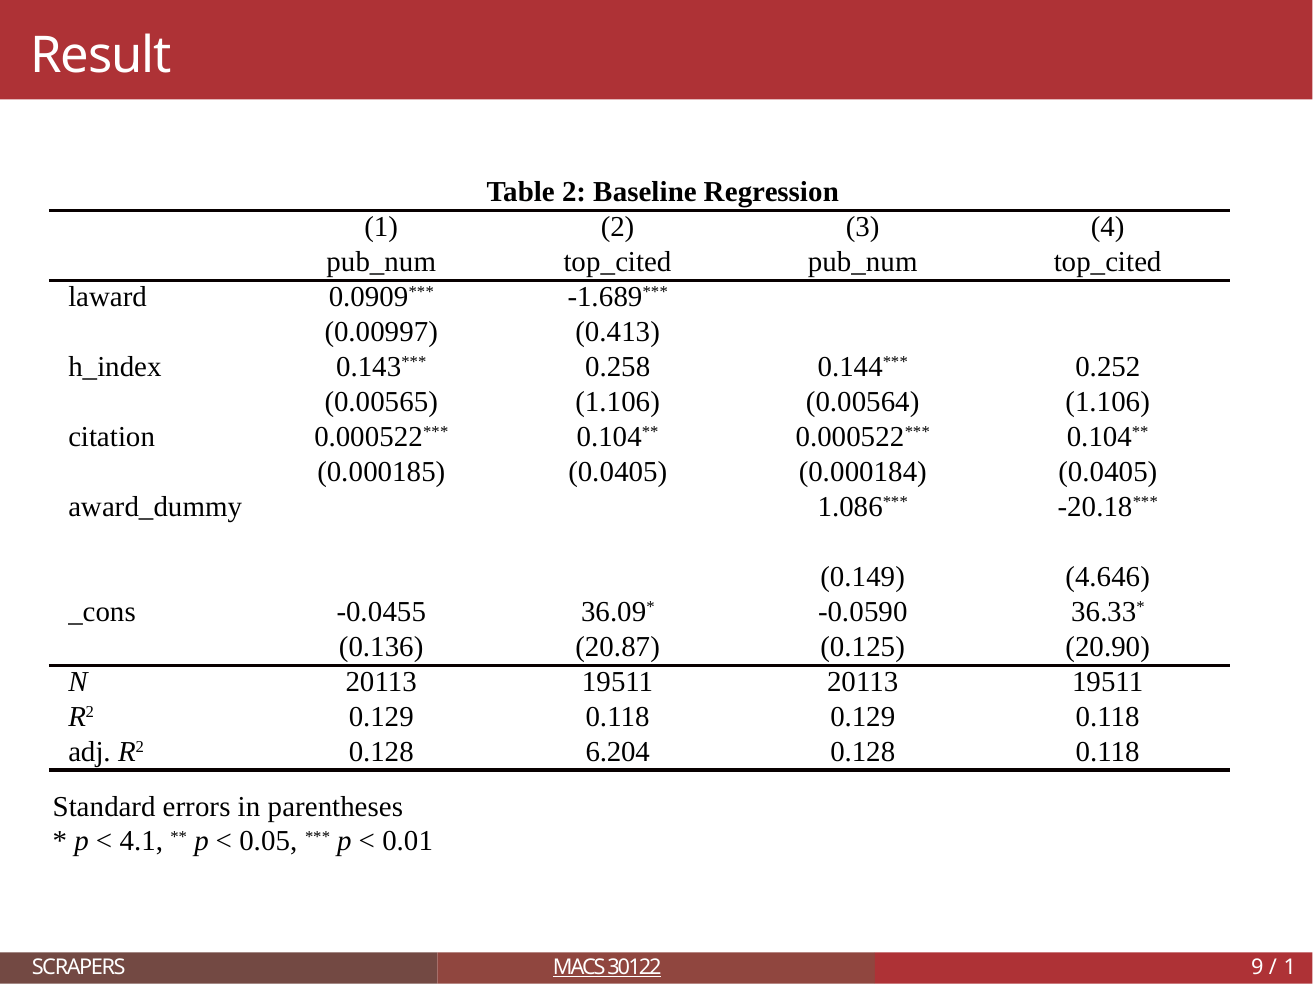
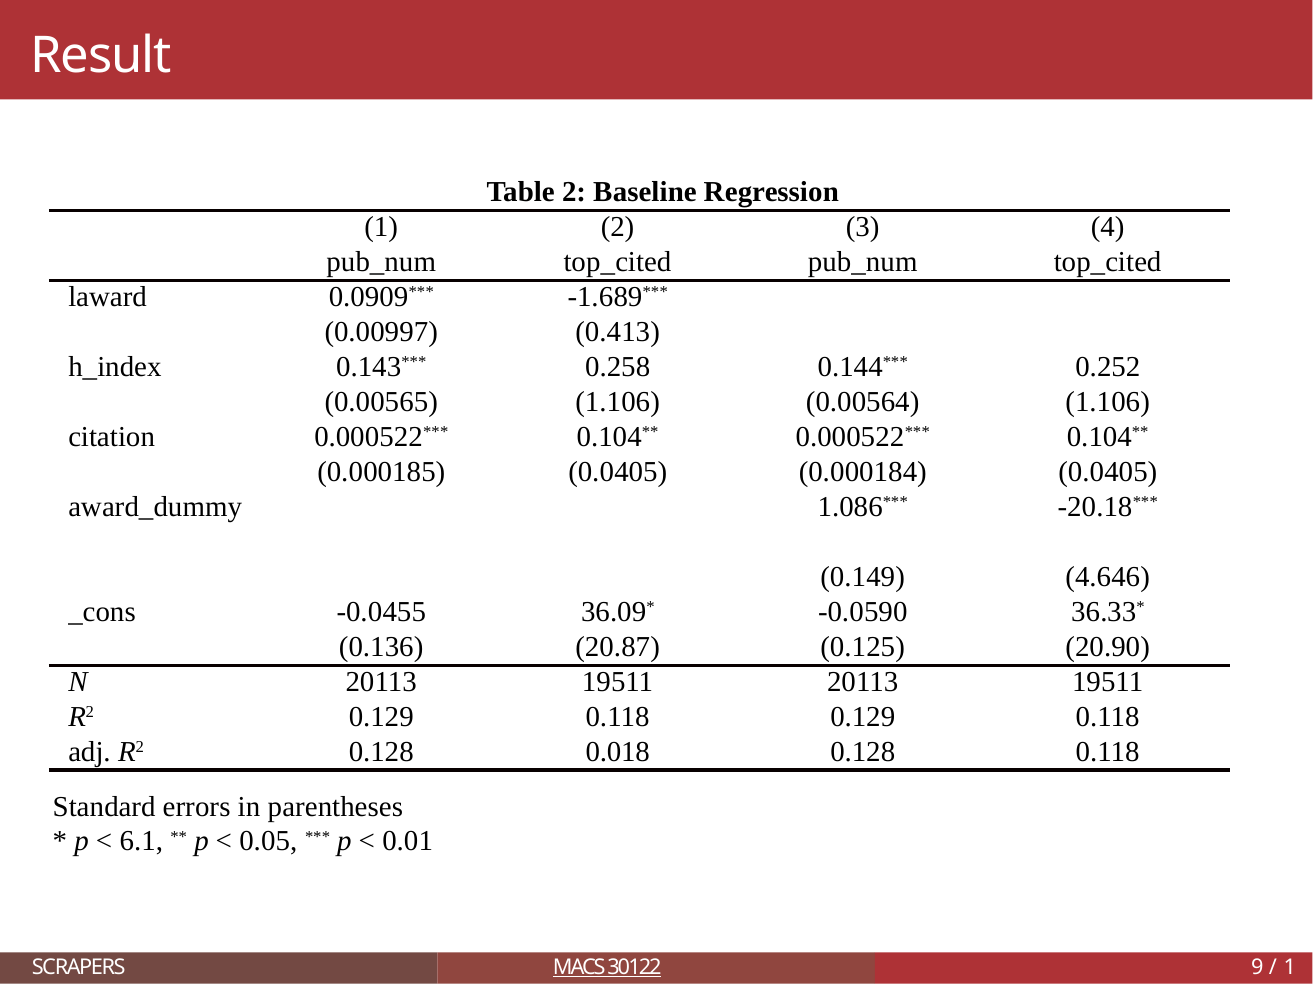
6.204: 6.204 -> 0.018 (618, 752)
4.1: 4.1 -> 6.1 (141, 842)
